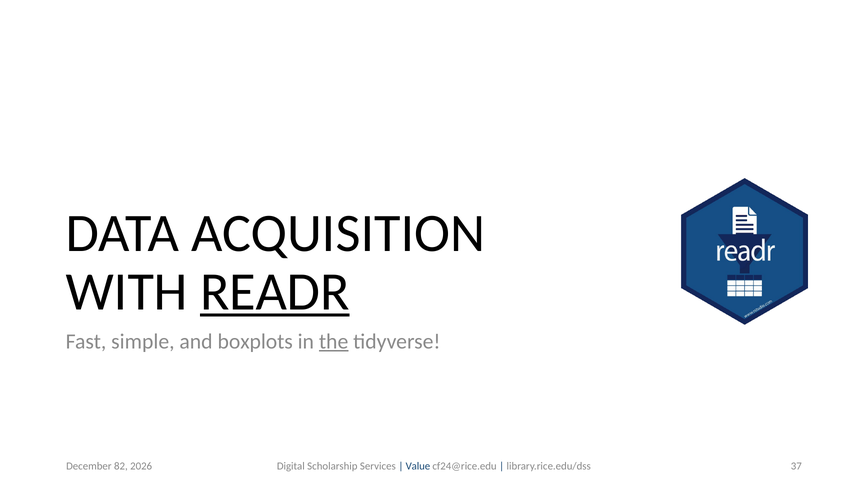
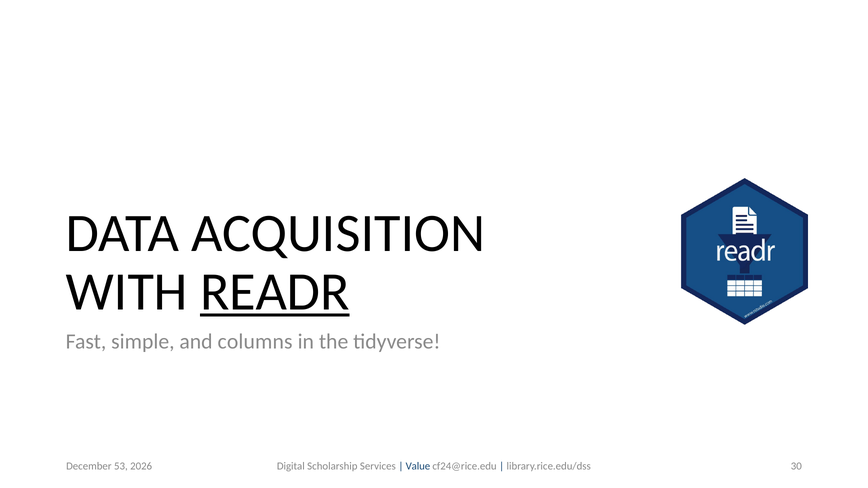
boxplots: boxplots -> columns (255, 342)
the underline: present -> none (334, 342)
82: 82 -> 53 (121, 466)
37: 37 -> 30 (796, 466)
